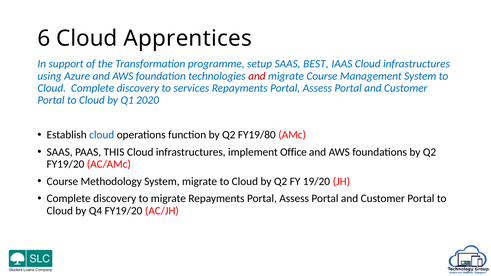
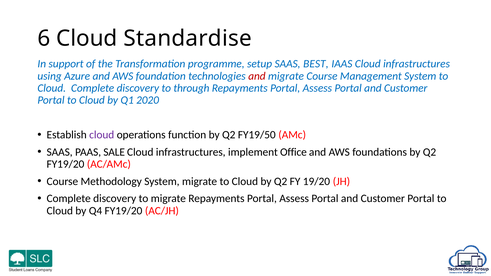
Apprentices: Apprentices -> Standardise (188, 39)
services: services -> through (191, 88)
cloud colour: blue -> purple (102, 135)
FY19/80: FY19/80 -> FY19/50 (257, 135)
THIS: THIS -> SALE (114, 152)
